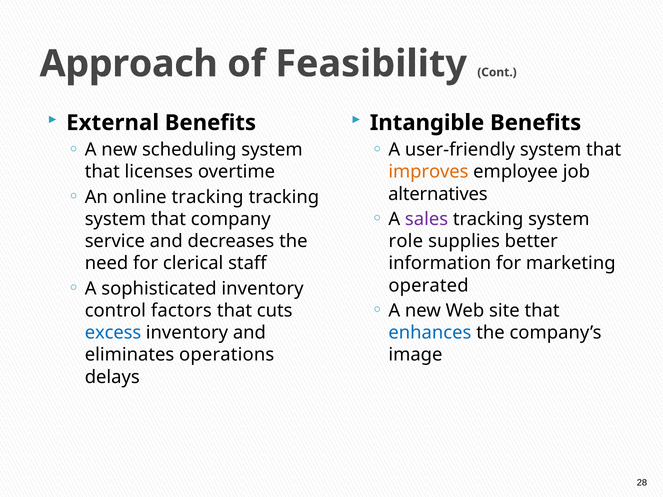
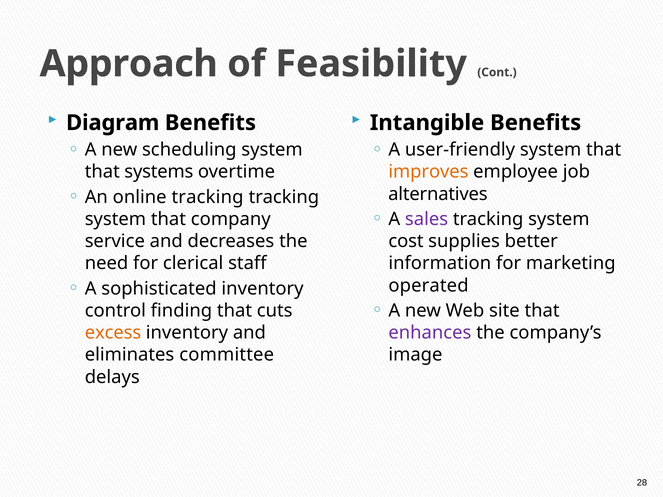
External: External -> Diagram (113, 123)
licenses: licenses -> systems (159, 172)
role: role -> cost (406, 241)
factors: factors -> finding (181, 311)
excess colour: blue -> orange (113, 333)
enhances colour: blue -> purple (430, 333)
operations: operations -> committee (227, 355)
